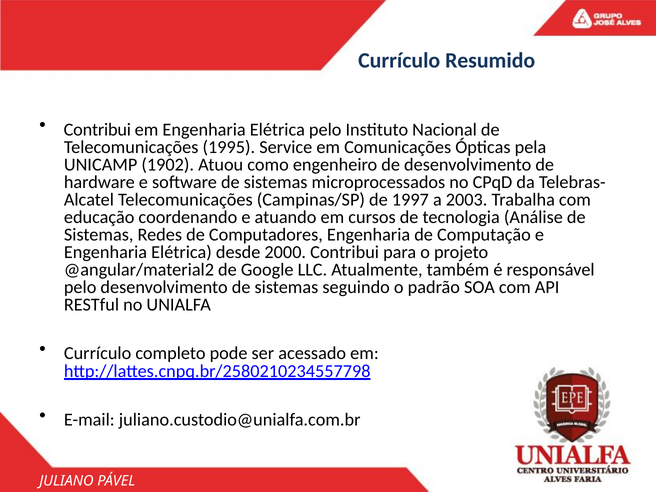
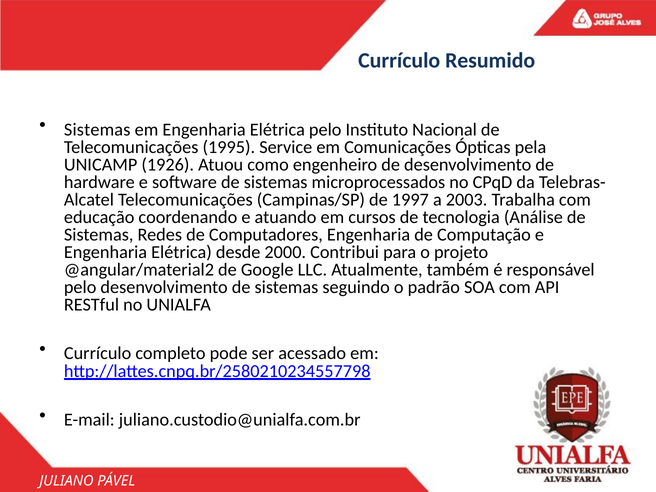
Contribui: Contribui -> Sistemas (97, 130)
1902: 1902 -> 1926 (168, 165)
